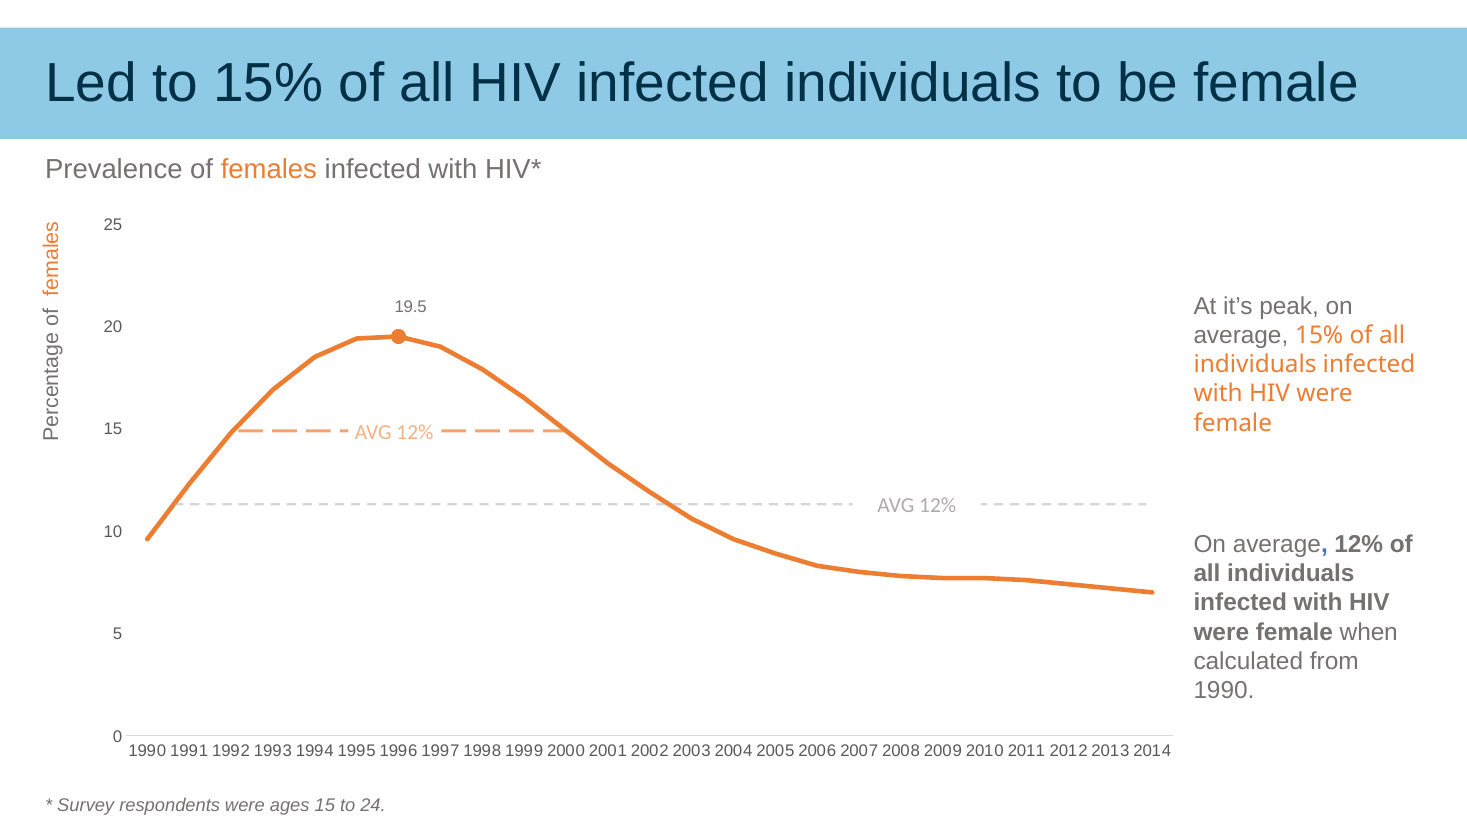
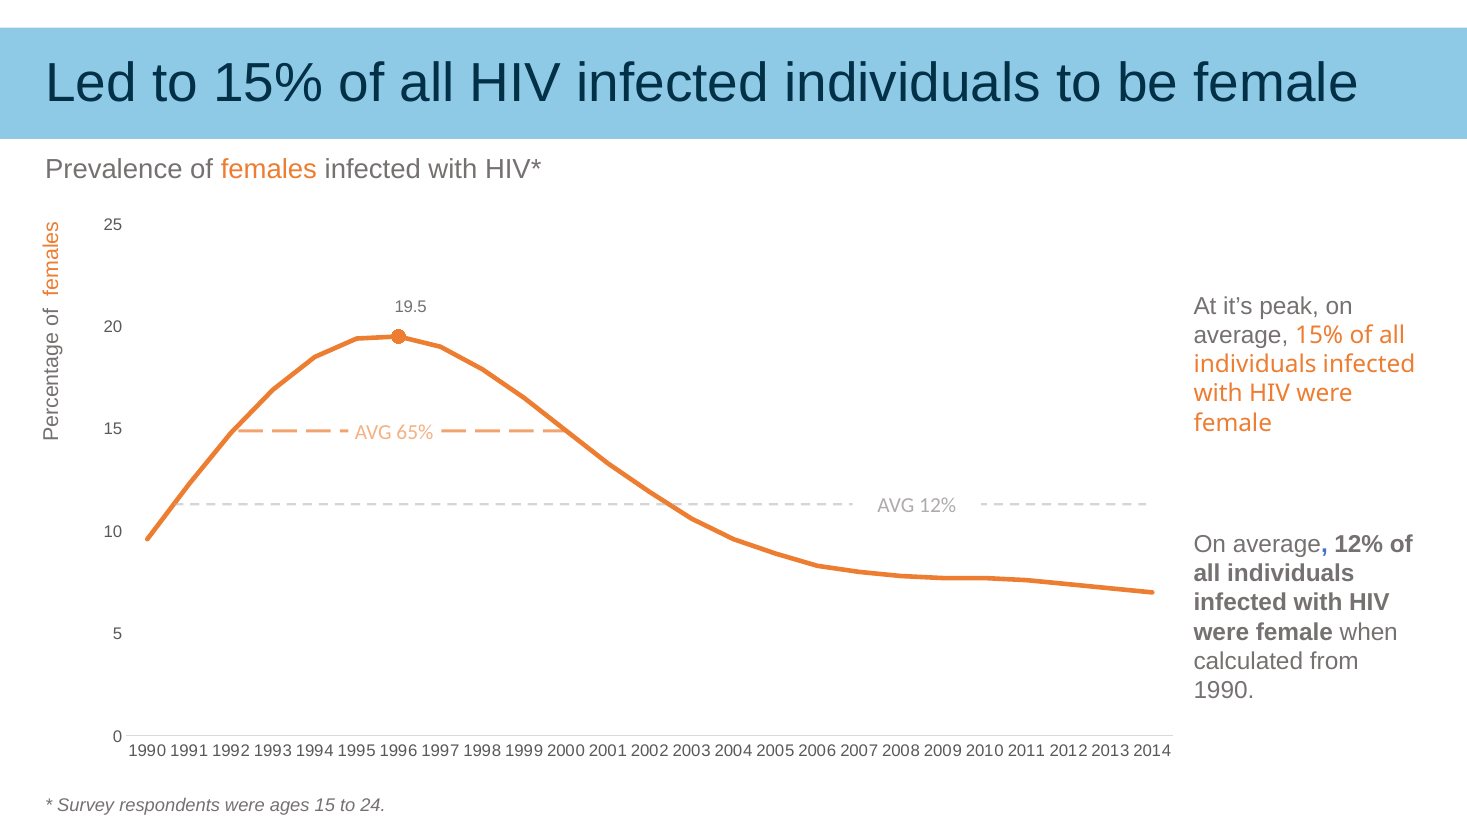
12%: 12% -> 65% (415, 432)
